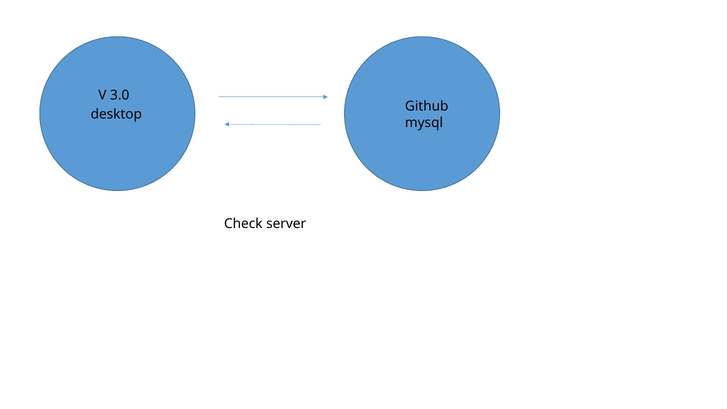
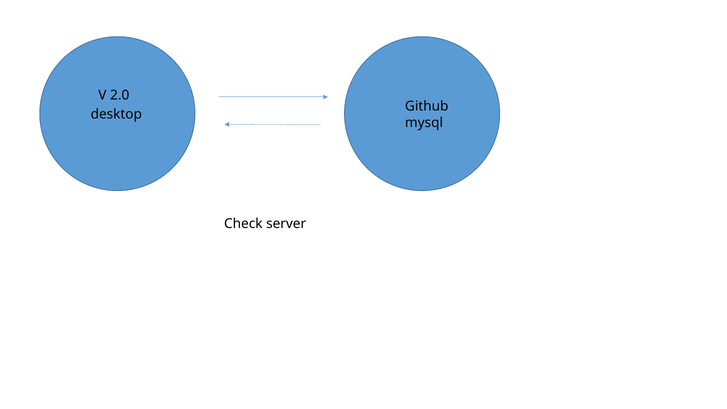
3.0: 3.0 -> 2.0 (120, 95)
